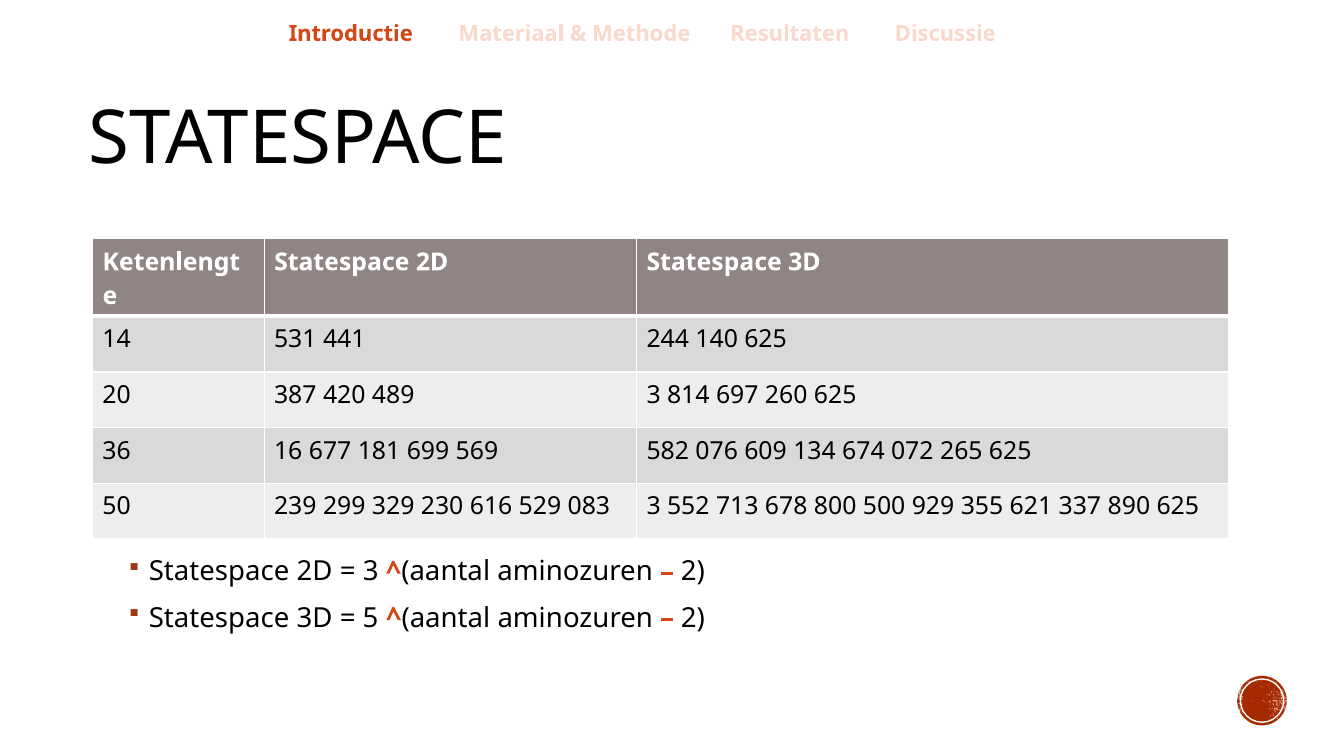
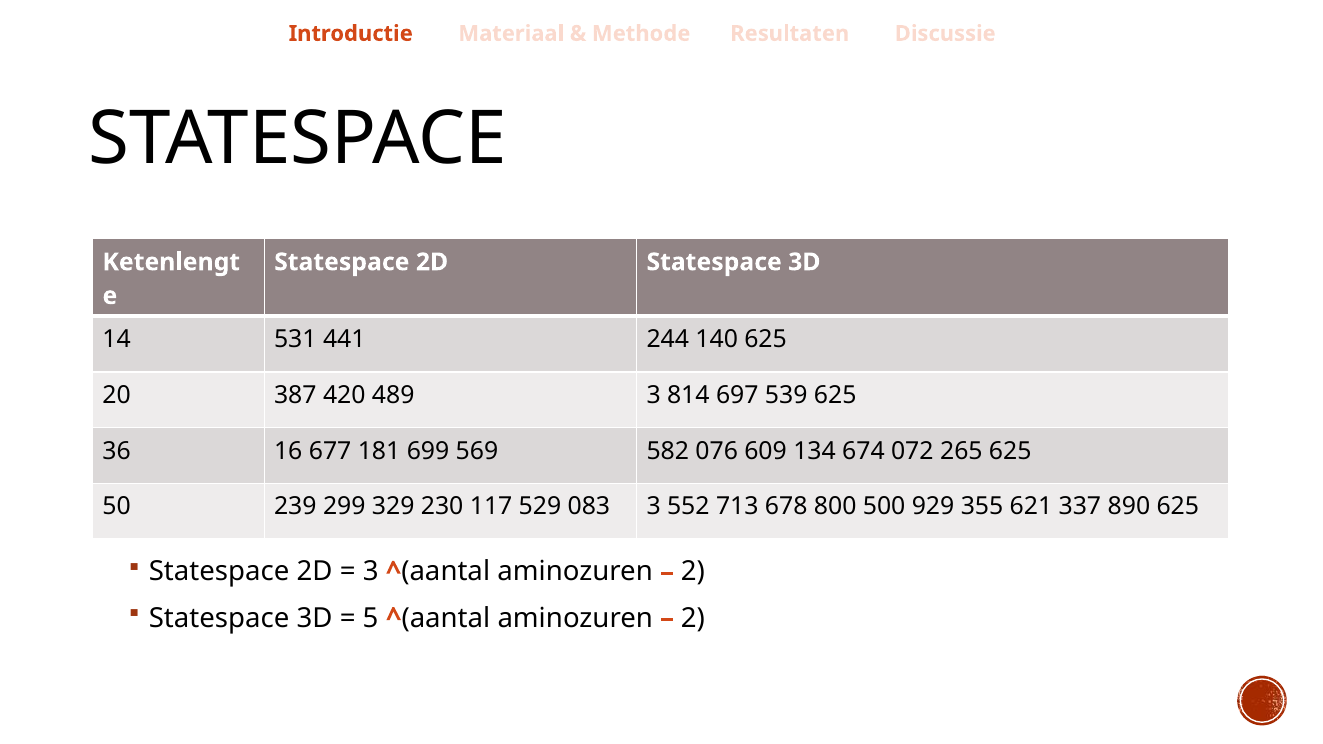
260: 260 -> 539 (786, 395)
616: 616 -> 117 (491, 507)
